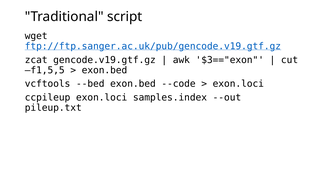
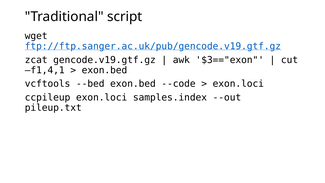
f1,5,5: f1,5,5 -> f1,4,1 (45, 70)
